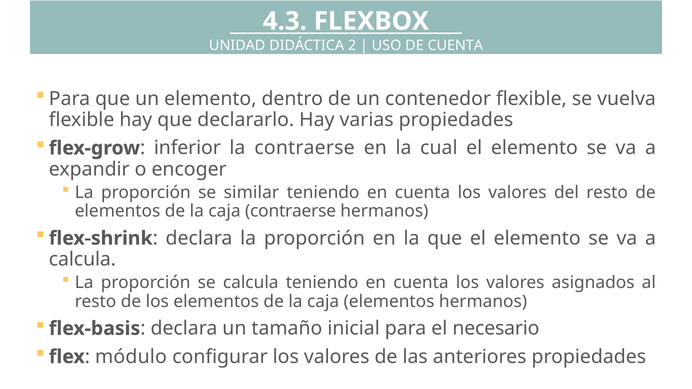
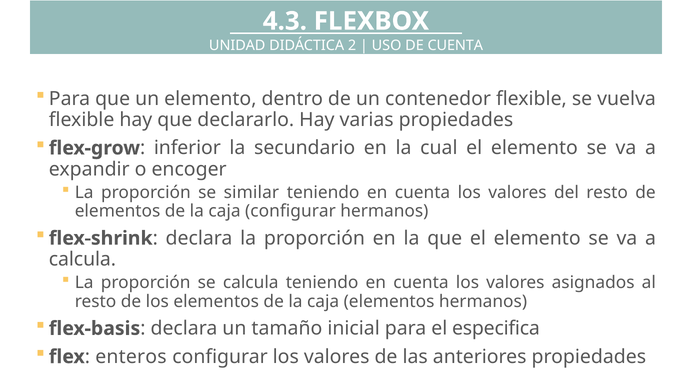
la contraerse: contraerse -> secundario (305, 148)
caja contraerse: contraerse -> configurar (290, 211)
necesario: necesario -> especifica (496, 329)
módulo: módulo -> enteros (131, 357)
